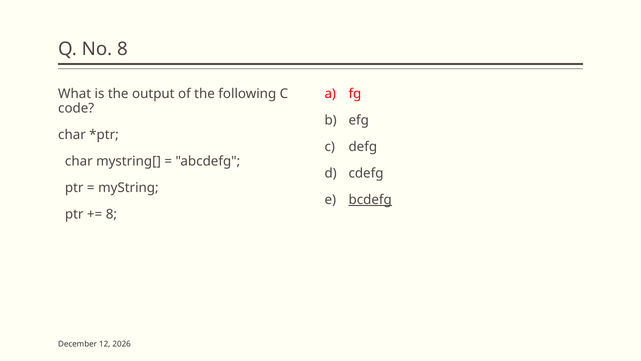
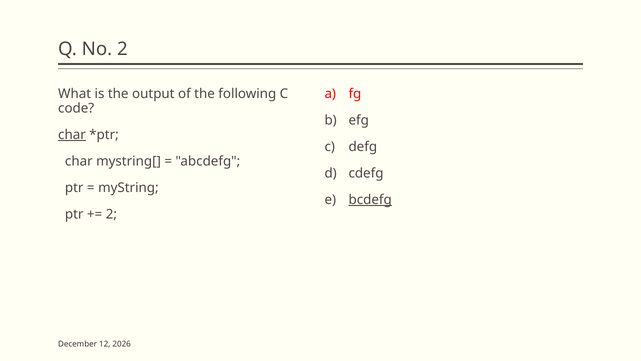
No 8: 8 -> 2 (122, 49)
char underline: none -> present (72, 135)
8: 8 -> 2 (111, 214)
